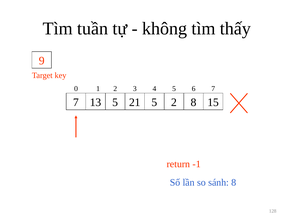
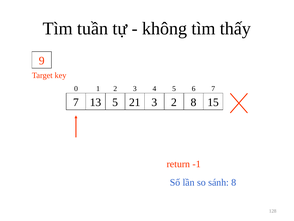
21 5: 5 -> 3 (154, 102)
